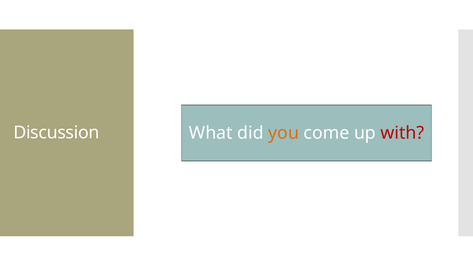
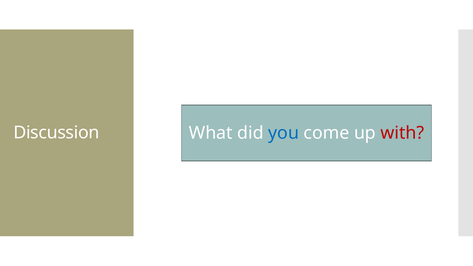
you colour: orange -> blue (284, 133)
